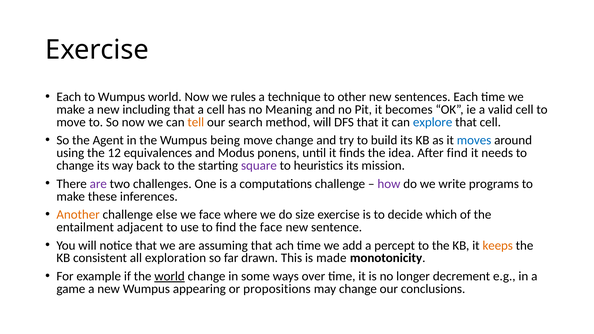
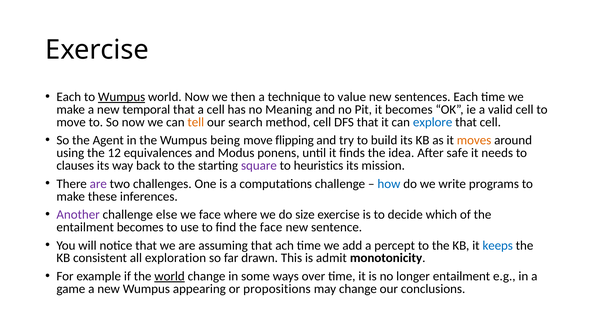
Wumpus underline: none -> present (122, 97)
rules: rules -> then (243, 97)
other: other -> value (352, 97)
including: including -> temporal (146, 110)
method will: will -> cell (322, 122)
move change: change -> flipping (295, 140)
moves colour: blue -> orange (474, 140)
After find: find -> safe (457, 153)
change: change -> clauses (75, 166)
how colour: purple -> blue (389, 184)
Another colour: orange -> purple (78, 215)
entailment adjacent: adjacent -> becomes (140, 227)
keeps colour: orange -> blue (498, 246)
made: made -> admit (331, 258)
longer decrement: decrement -> entailment (461, 276)
